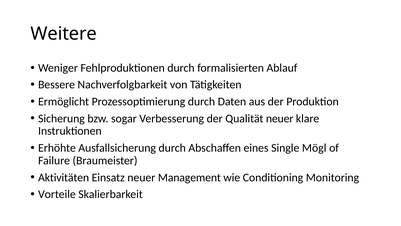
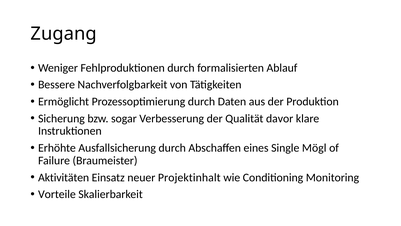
Weitere: Weitere -> Zugang (64, 34)
Qualität neuer: neuer -> davor (280, 118)
Management: Management -> Projektinhalt (189, 177)
